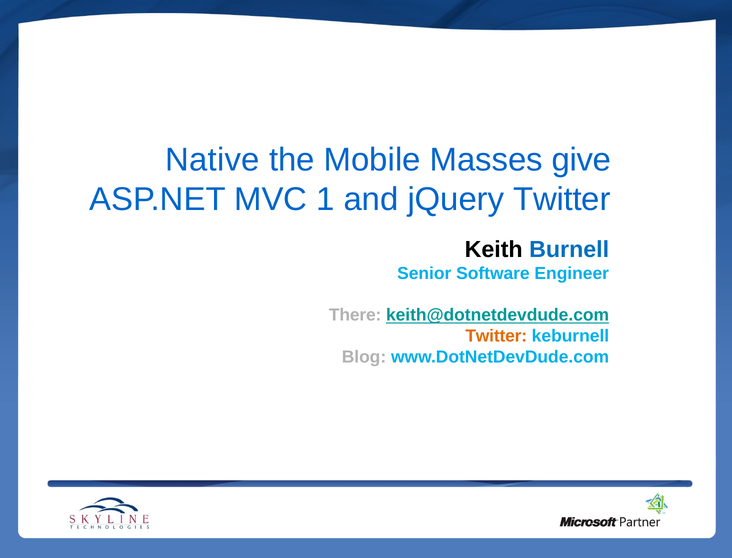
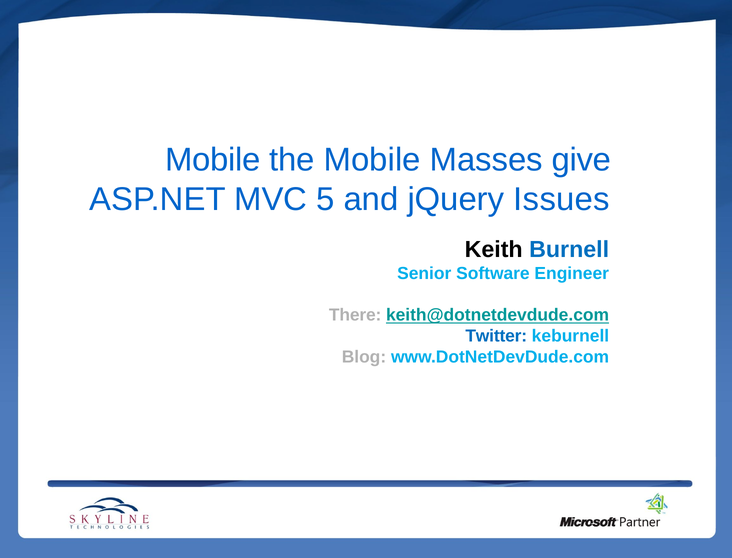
Native: Native -> Mobile (213, 160)
1: 1 -> 5 (325, 199)
jQuery Twitter: Twitter -> Issues (562, 199)
Twitter colour: orange -> blue (496, 336)
